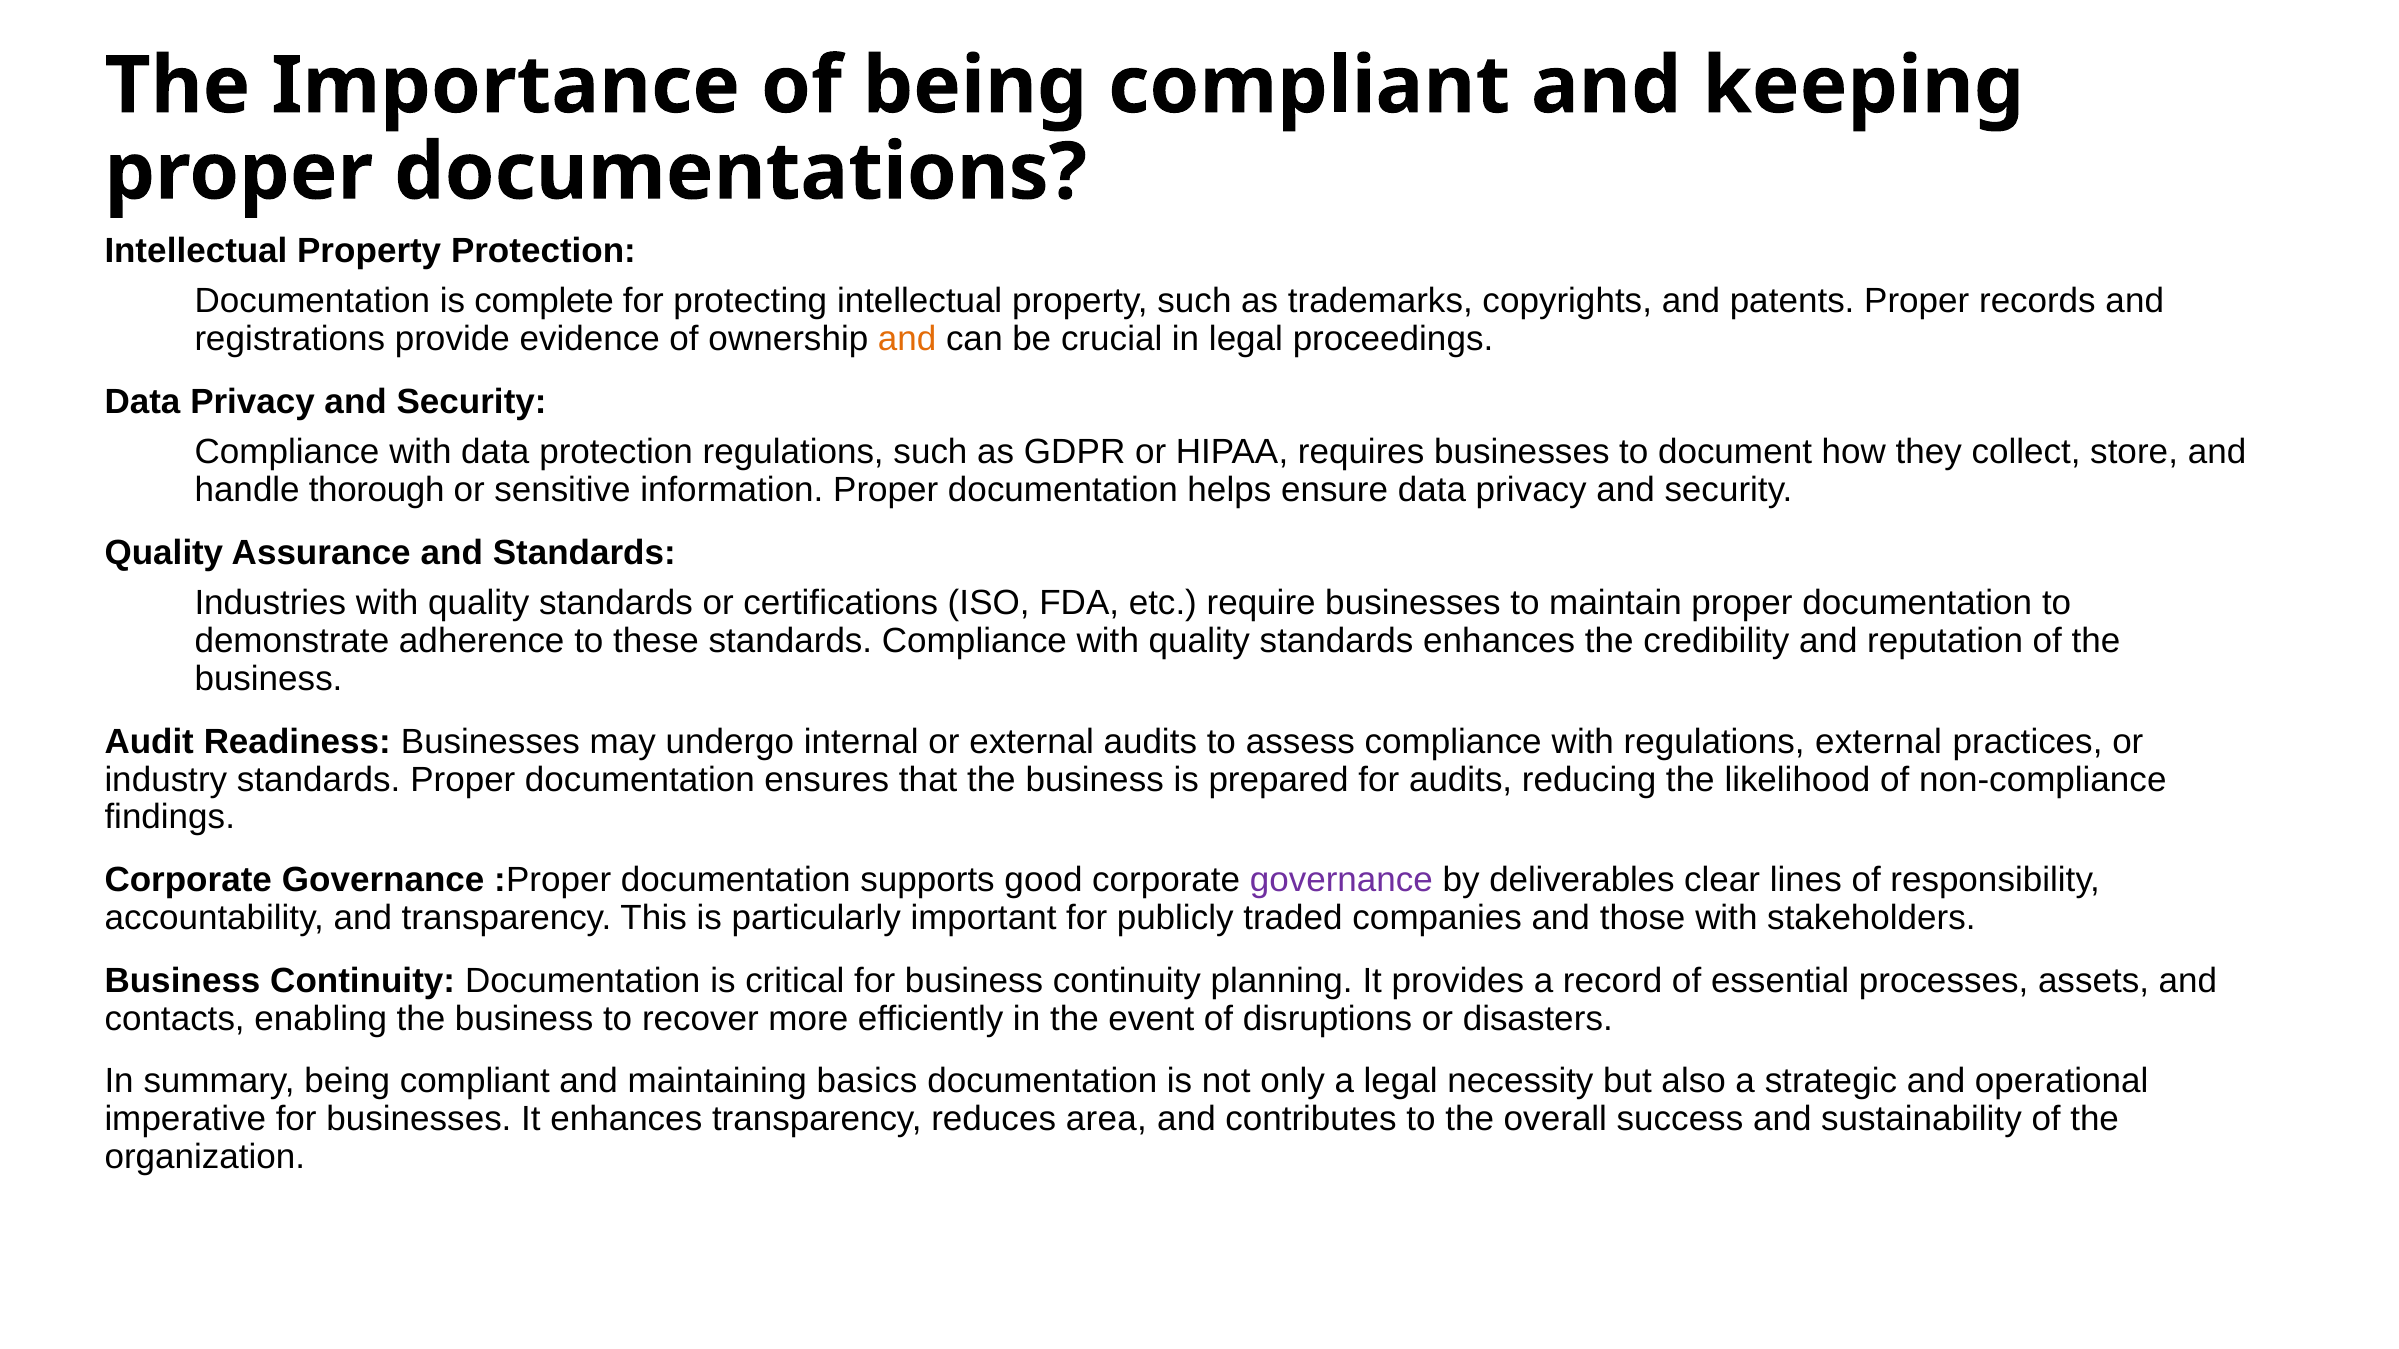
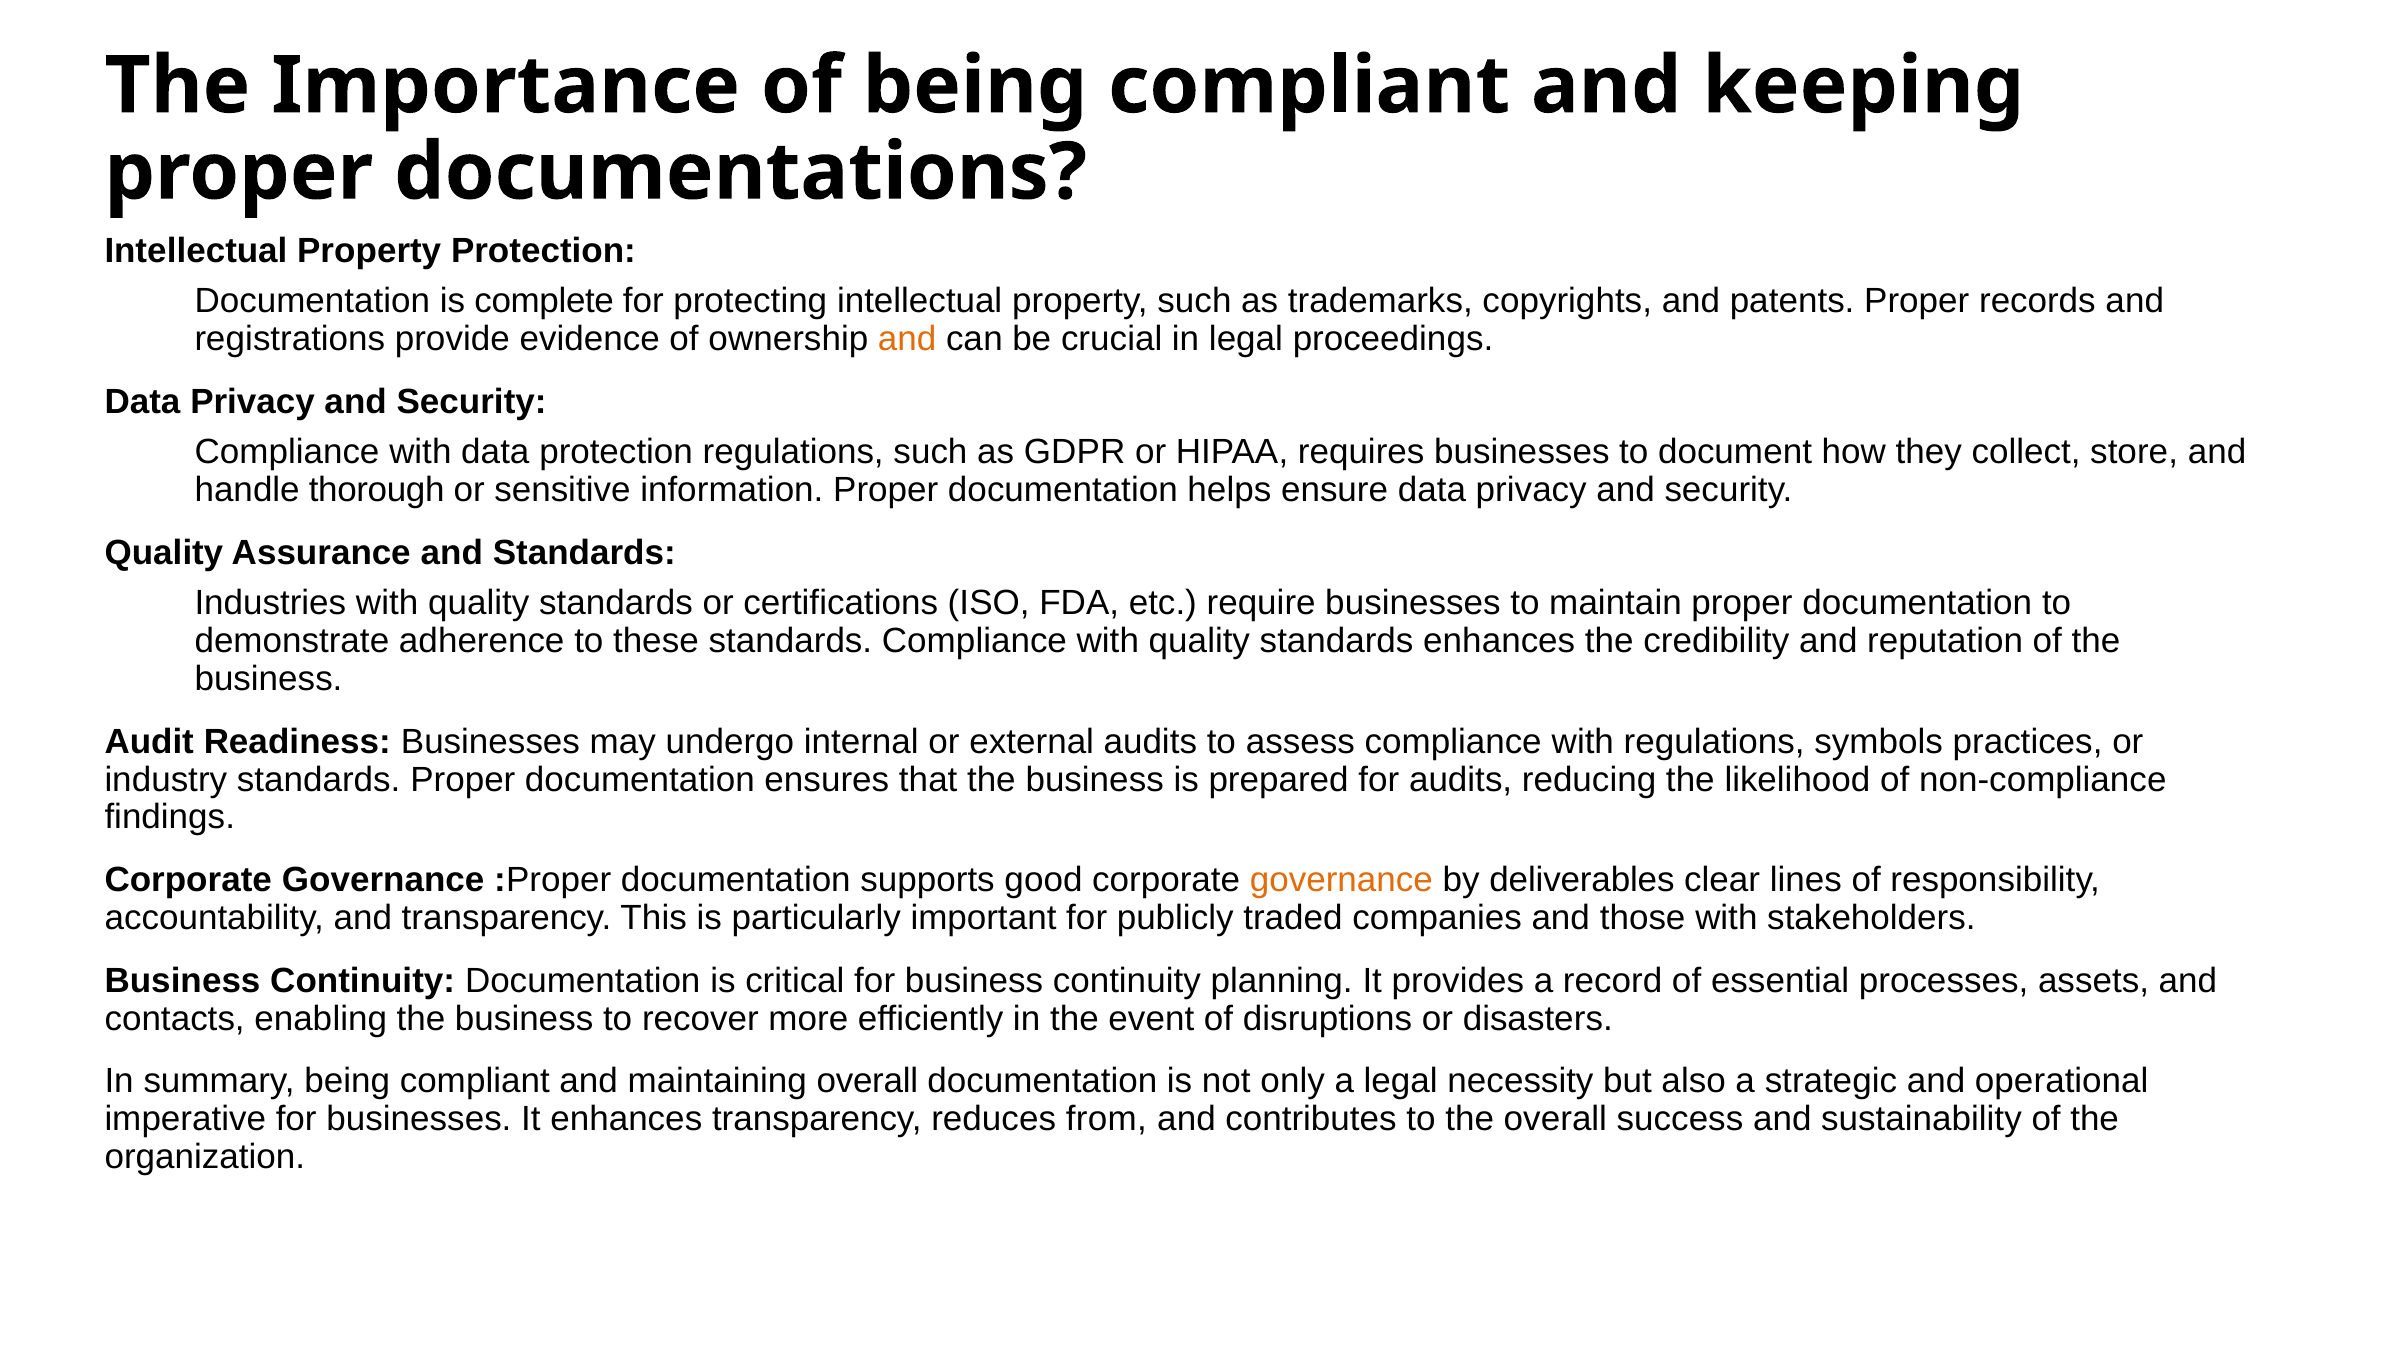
regulations external: external -> symbols (1879, 742)
governance colour: purple -> orange (1341, 880)
maintaining basics: basics -> overall (867, 1082)
area: area -> from (1106, 1120)
